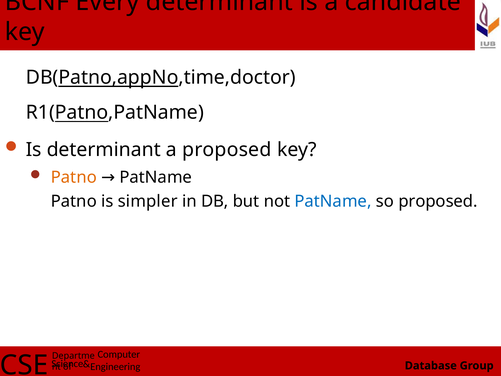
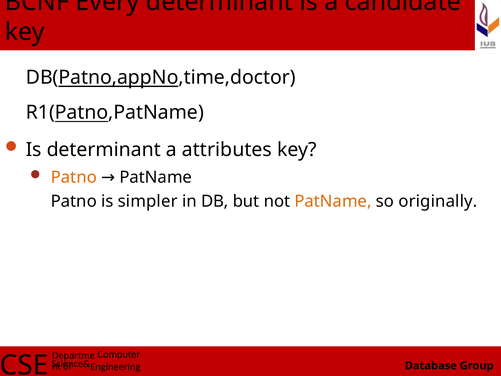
a proposed: proposed -> attributes (227, 150)
PatName colour: blue -> orange (333, 201)
so proposed: proposed -> originally (438, 201)
